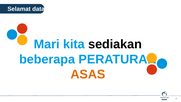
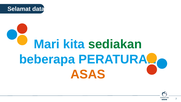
sediakan colour: black -> green (115, 44)
